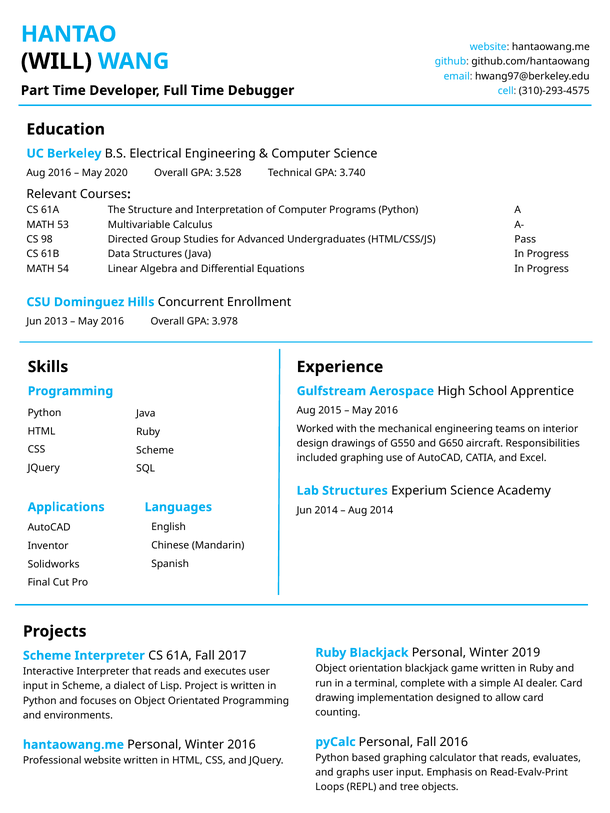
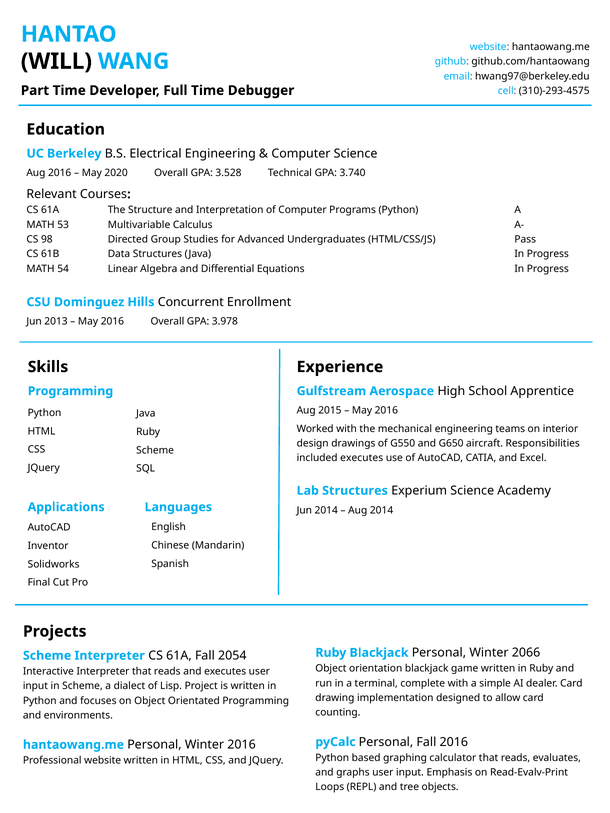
included graphing: graphing -> executes (362, 458)
2019: 2019 -> 2066 (526, 653)
2017: 2017 -> 2054 (232, 656)
